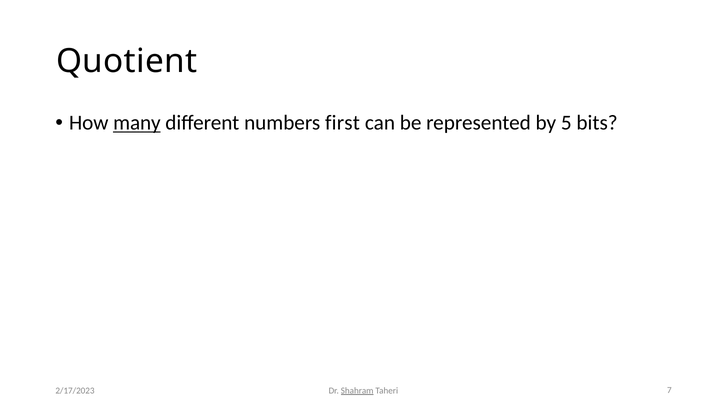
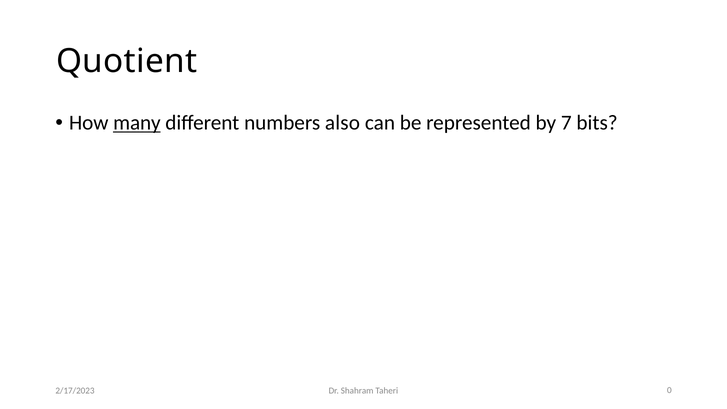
first: first -> also (342, 123)
5: 5 -> 7 (566, 123)
Shahram underline: present -> none (357, 391)
7: 7 -> 0 (669, 390)
